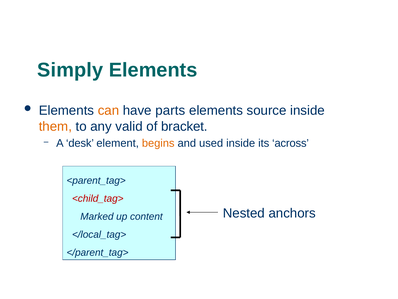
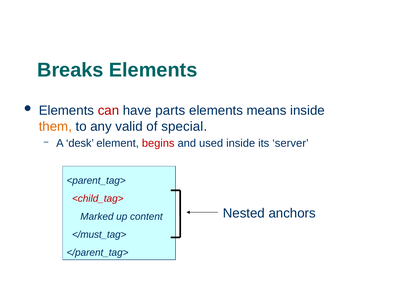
Simply: Simply -> Breaks (70, 70)
can colour: orange -> red (108, 110)
source: source -> means (267, 110)
bracket: bracket -> special (184, 126)
begins colour: orange -> red (158, 143)
across: across -> server (290, 143)
</local_tag>: </local_tag> -> </must_tag> (99, 234)
